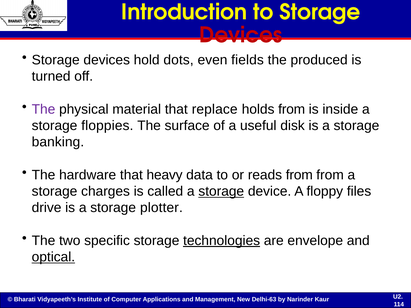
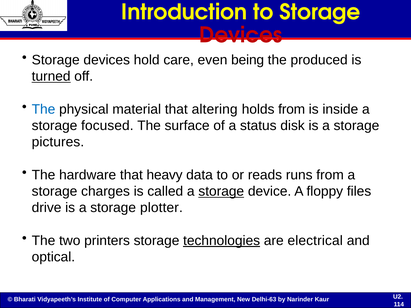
dots: dots -> care (179, 60)
fields: fields -> being (248, 60)
turned underline: none -> present (51, 76)
The colour: purple -> blue (44, 109)
replace: replace -> altering (215, 109)
floppies: floppies -> focused (107, 126)
useful: useful -> status (258, 126)
banking: banking -> pictures (58, 142)
reads from: from -> runs (299, 175)
specific: specific -> printers (107, 241)
envelope: envelope -> electrical (315, 241)
optical underline: present -> none (53, 257)
